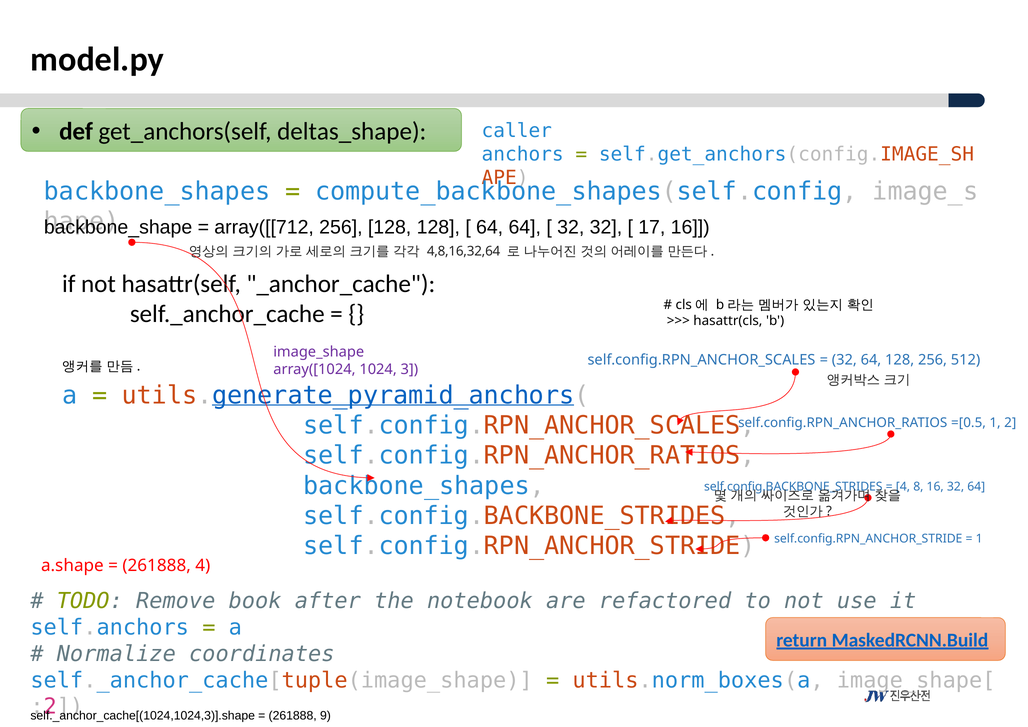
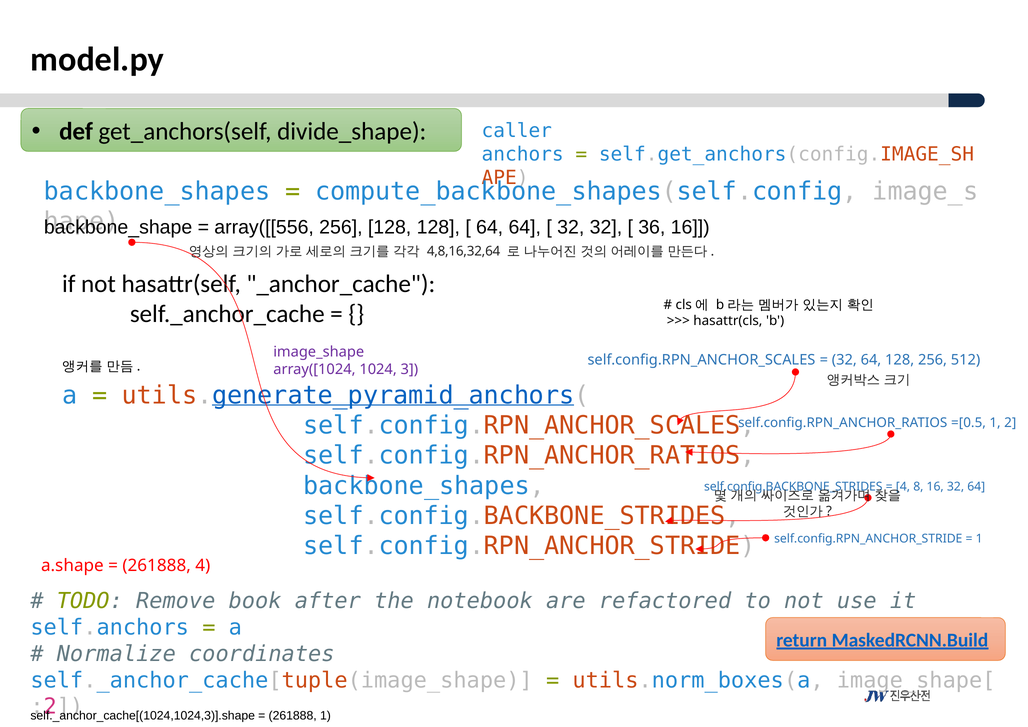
deltas_shape: deltas_shape -> divide_shape (352, 132)
array([[712: array([[712 -> array([[556 (264, 227)
17: 17 -> 36 (652, 227)
261888 9: 9 -> 1 (325, 716)
